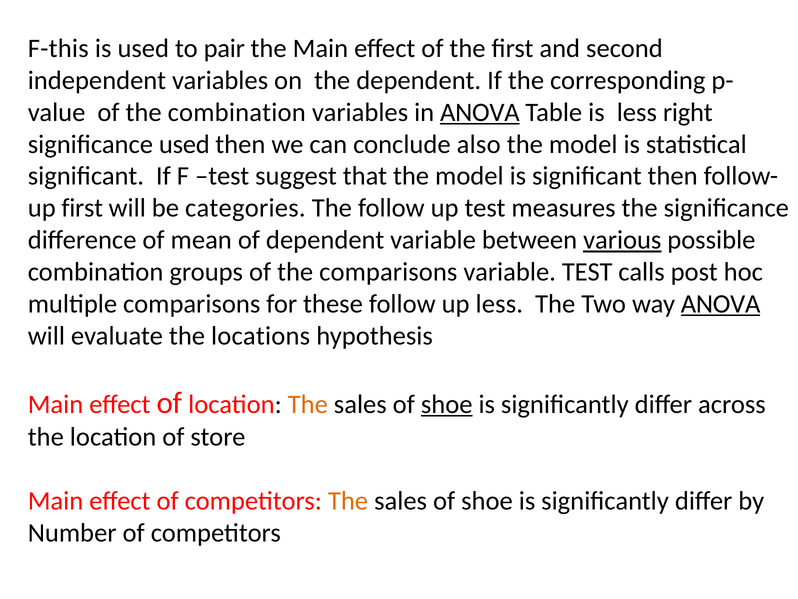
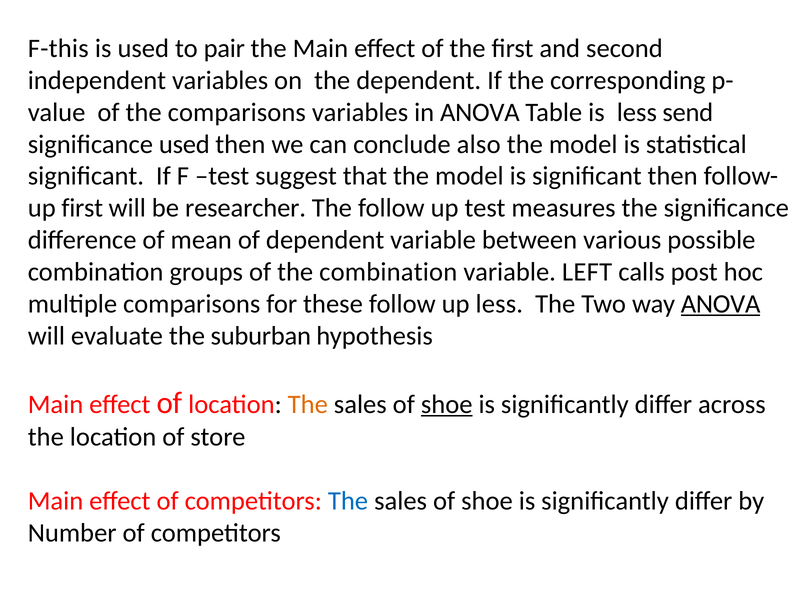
the combination: combination -> comparisons (237, 112)
ANOVA underline: present -> none (480, 112)
right: right -> send (688, 112)
categories: categories -> researcher (246, 208)
various underline: present -> none (622, 240)
the comparisons: comparisons -> combination (388, 272)
variable TEST: TEST -> LEFT (587, 272)
locations: locations -> suburban (261, 336)
The colour: orange -> blue (348, 501)
